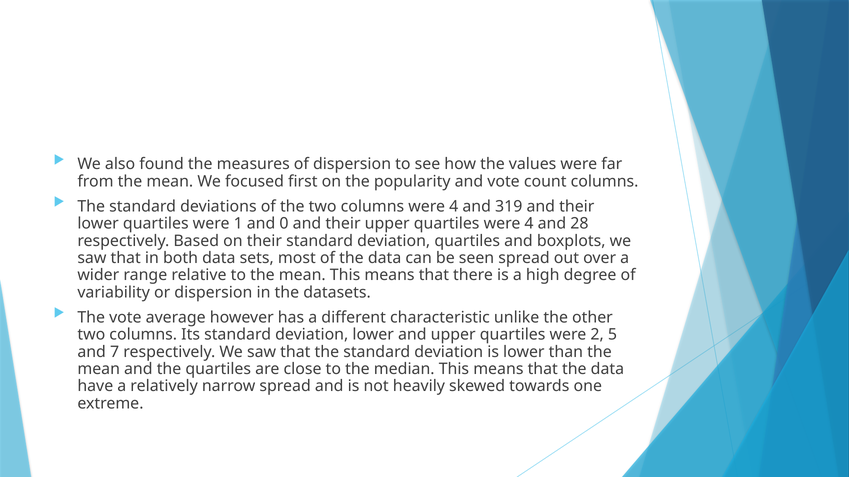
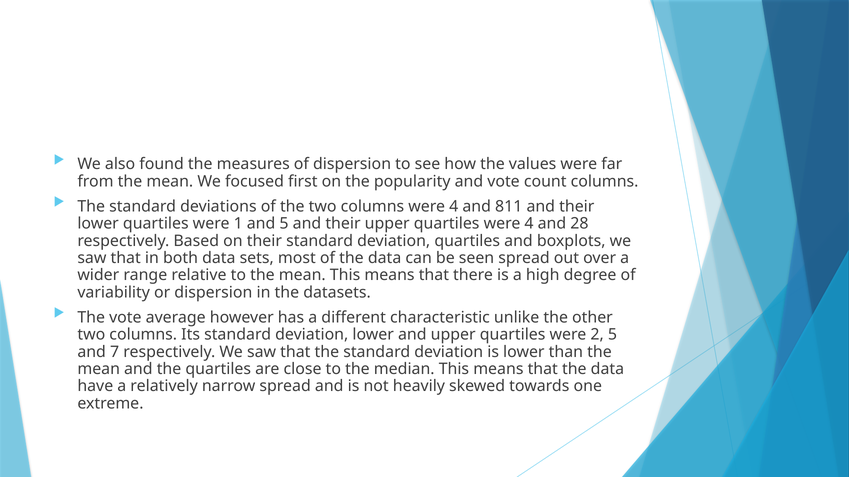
319: 319 -> 811 (509, 207)
and 0: 0 -> 5 (284, 224)
